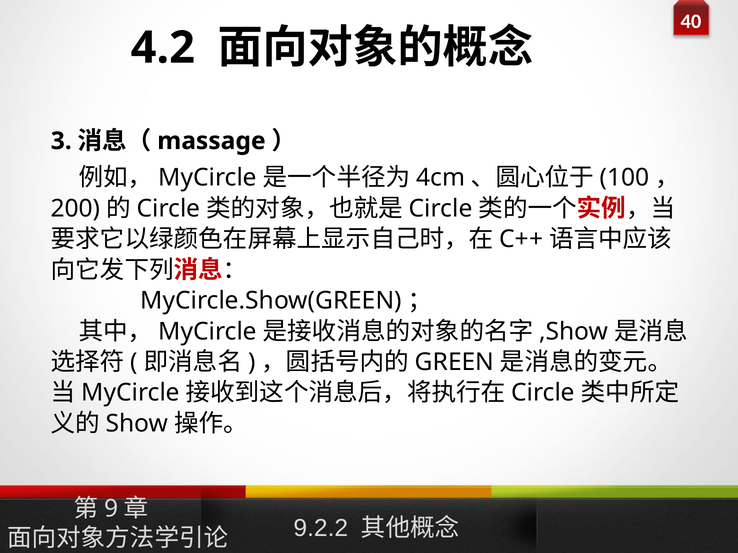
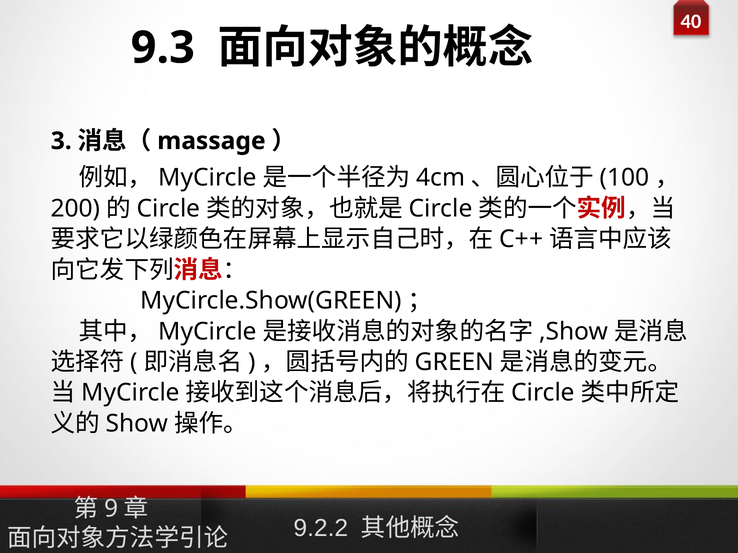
4.2: 4.2 -> 9.3 (163, 48)
